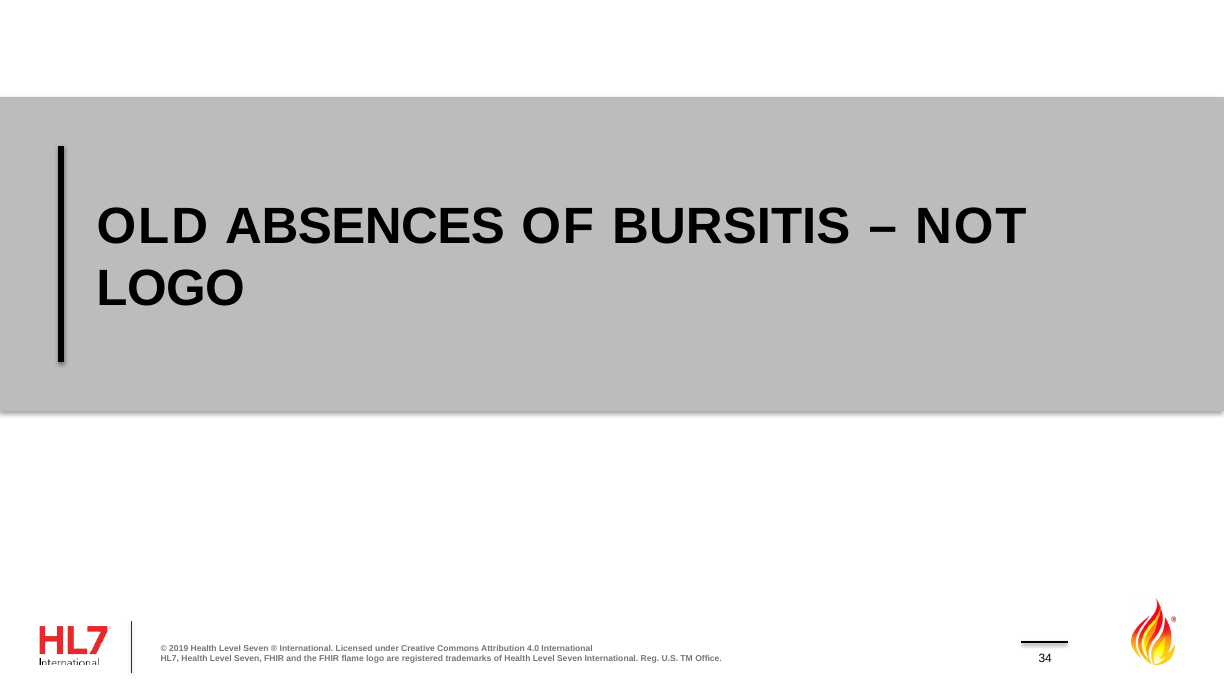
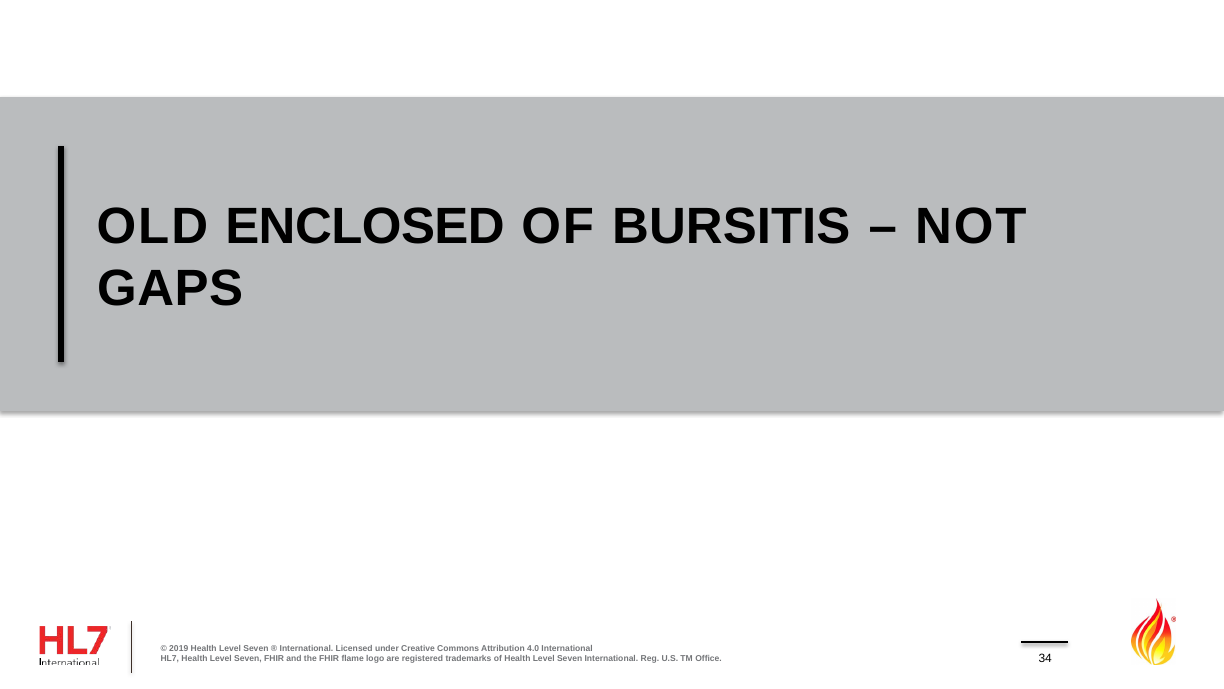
ABSENCES: ABSENCES -> ENCLOSED (365, 227)
LOGO: LOGO -> GAPS (170, 288)
